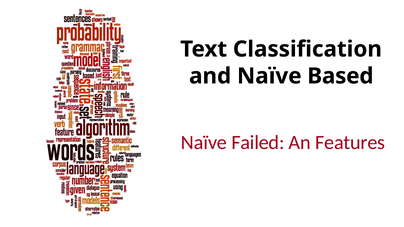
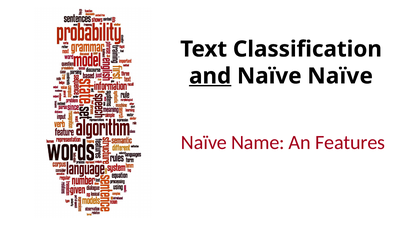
and underline: none -> present (210, 76)
Based: Based -> Naïve (340, 76)
Failed: Failed -> Name (258, 143)
